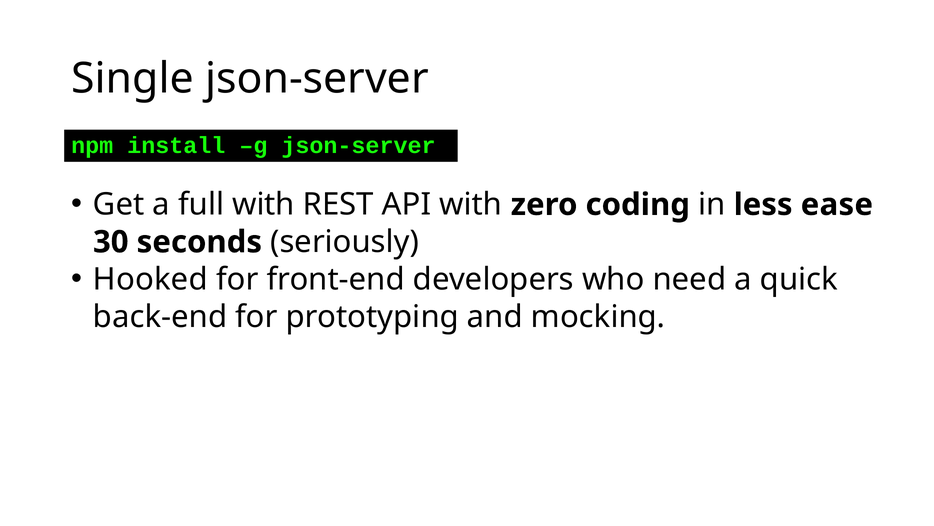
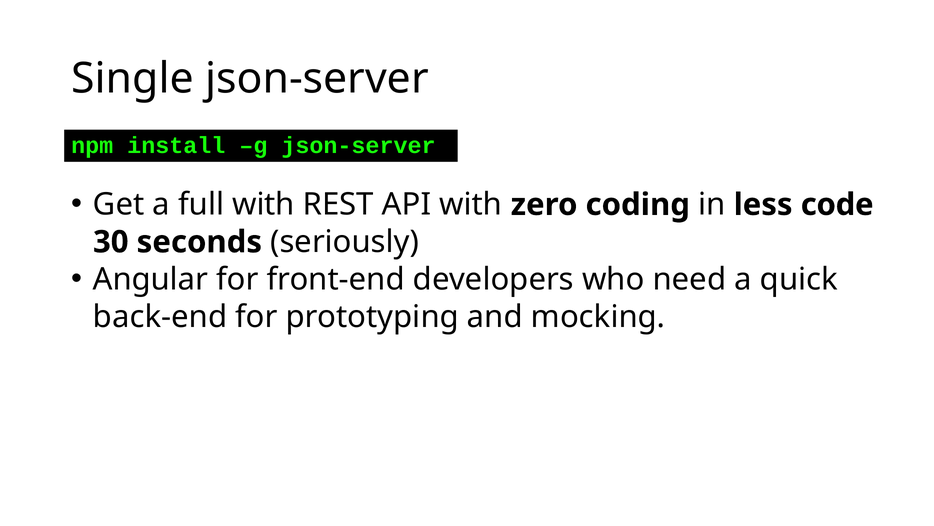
ease: ease -> code (837, 204)
Hooked: Hooked -> Angular (151, 279)
